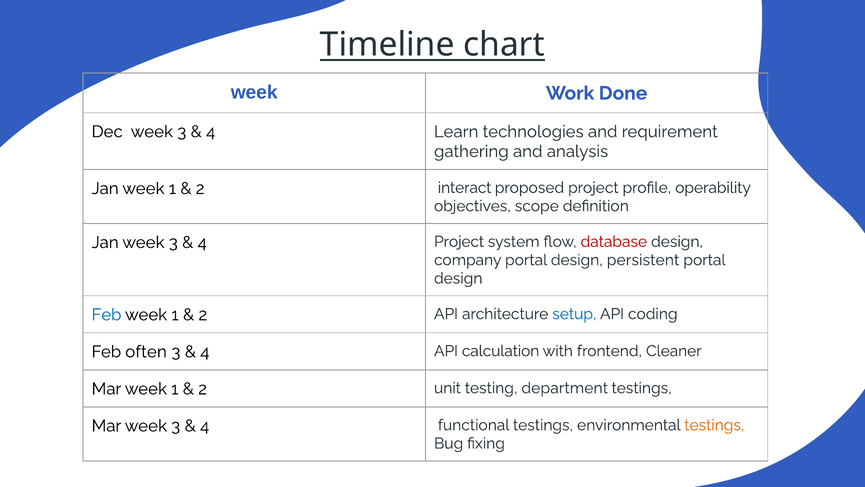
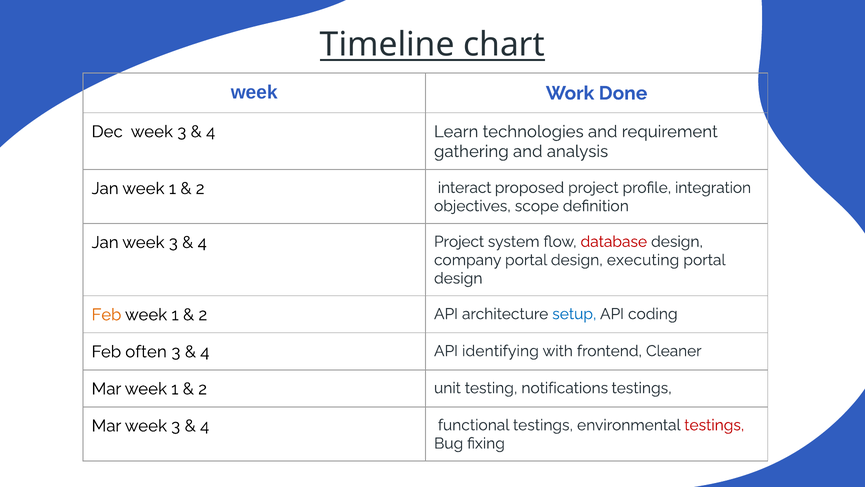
operability: operability -> integration (713, 188)
persistent: persistent -> executing (643, 260)
Feb colour: blue -> orange (106, 314)
calculation: calculation -> identifying (500, 351)
department: department -> notifications (565, 388)
testings colour: orange -> red (714, 425)
